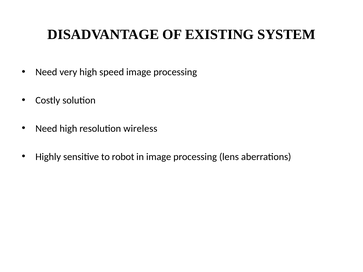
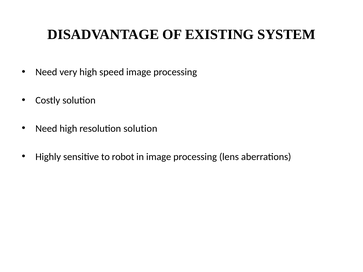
resolution wireless: wireless -> solution (140, 129)
